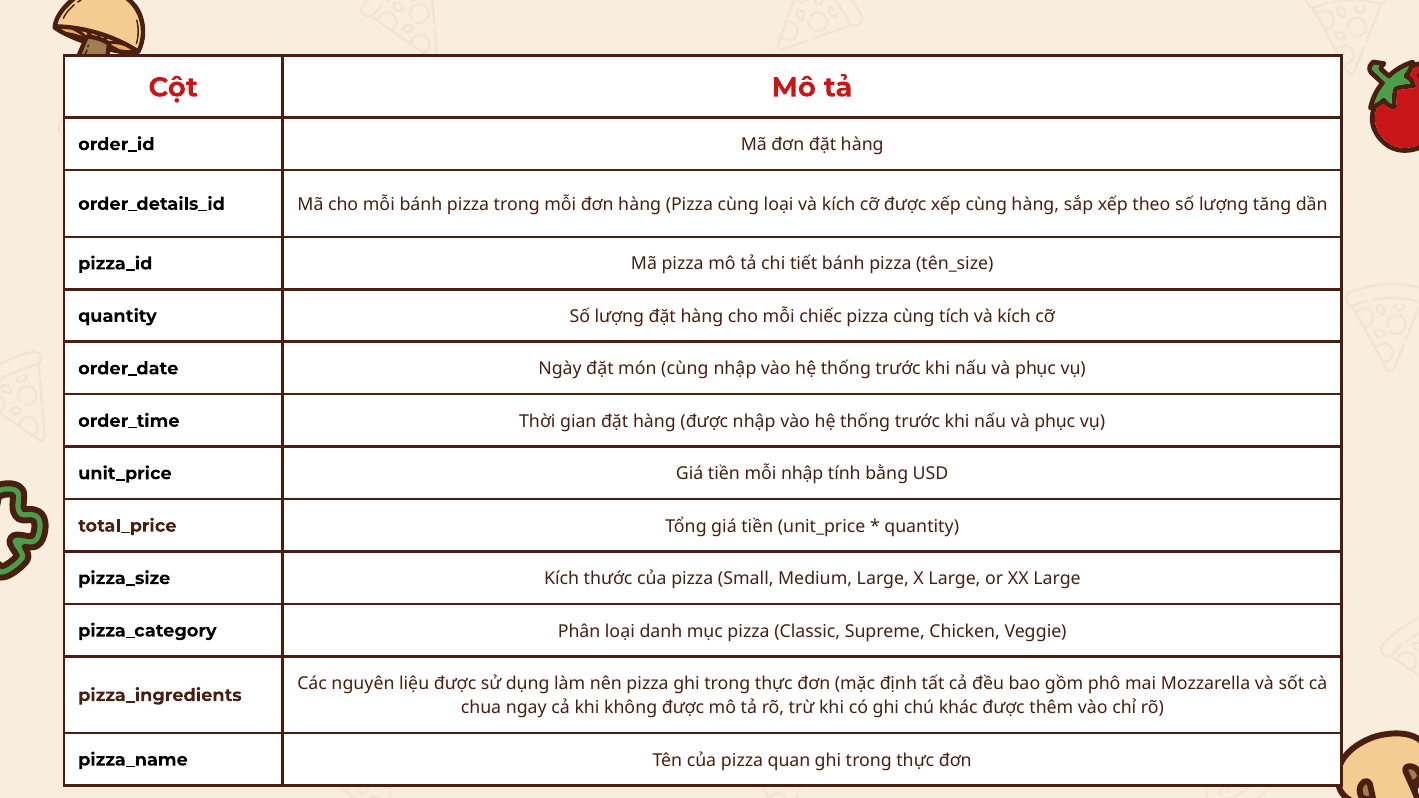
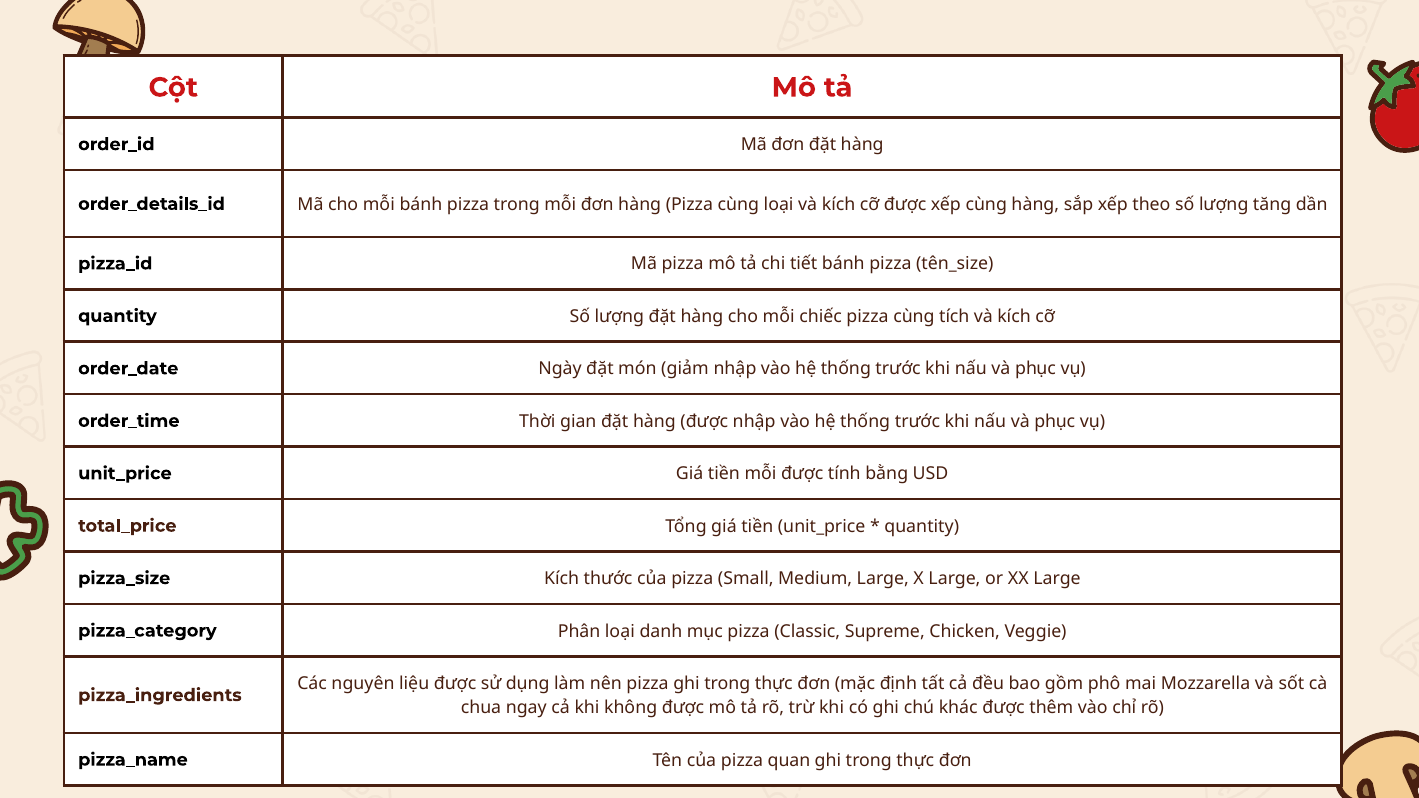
món cùng: cùng -> giảm (685, 369)
mỗi nhập: nhập -> được (802, 474)
